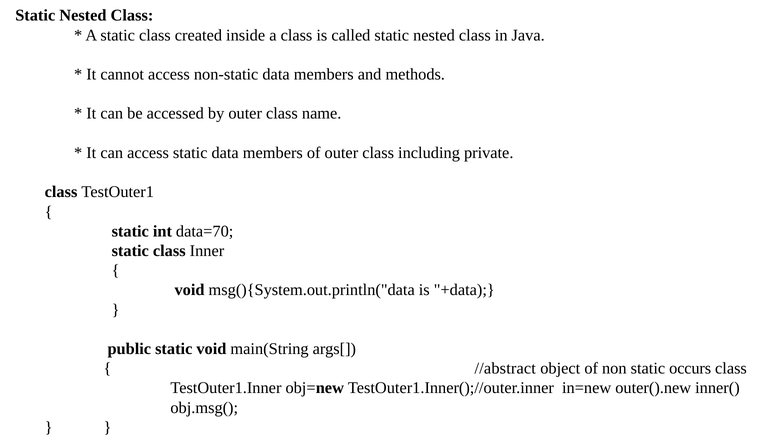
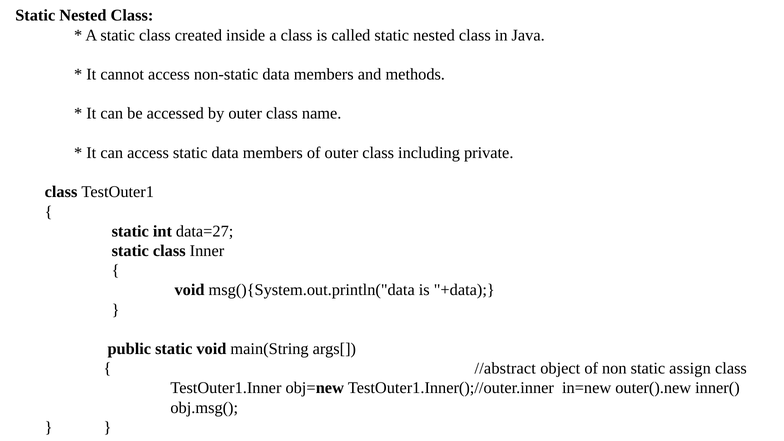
data=70: data=70 -> data=27 (205, 231)
occurs: occurs -> assign (690, 368)
